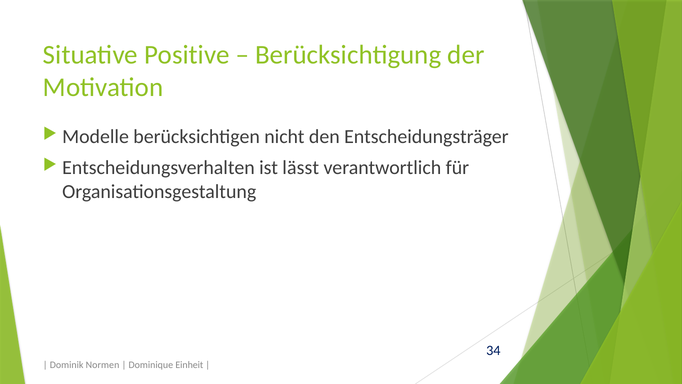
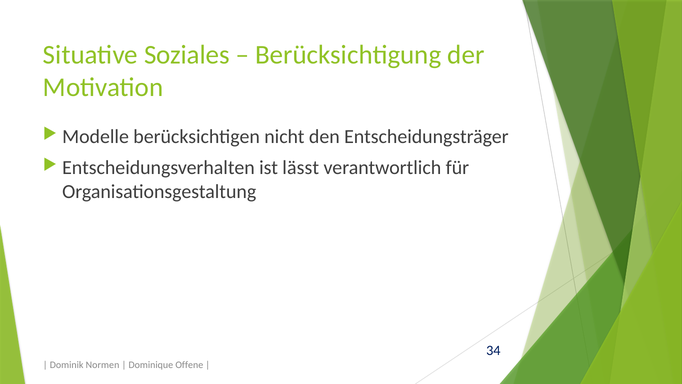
Positive: Positive -> Soziales (187, 55)
Einheit: Einheit -> Offene (189, 364)
